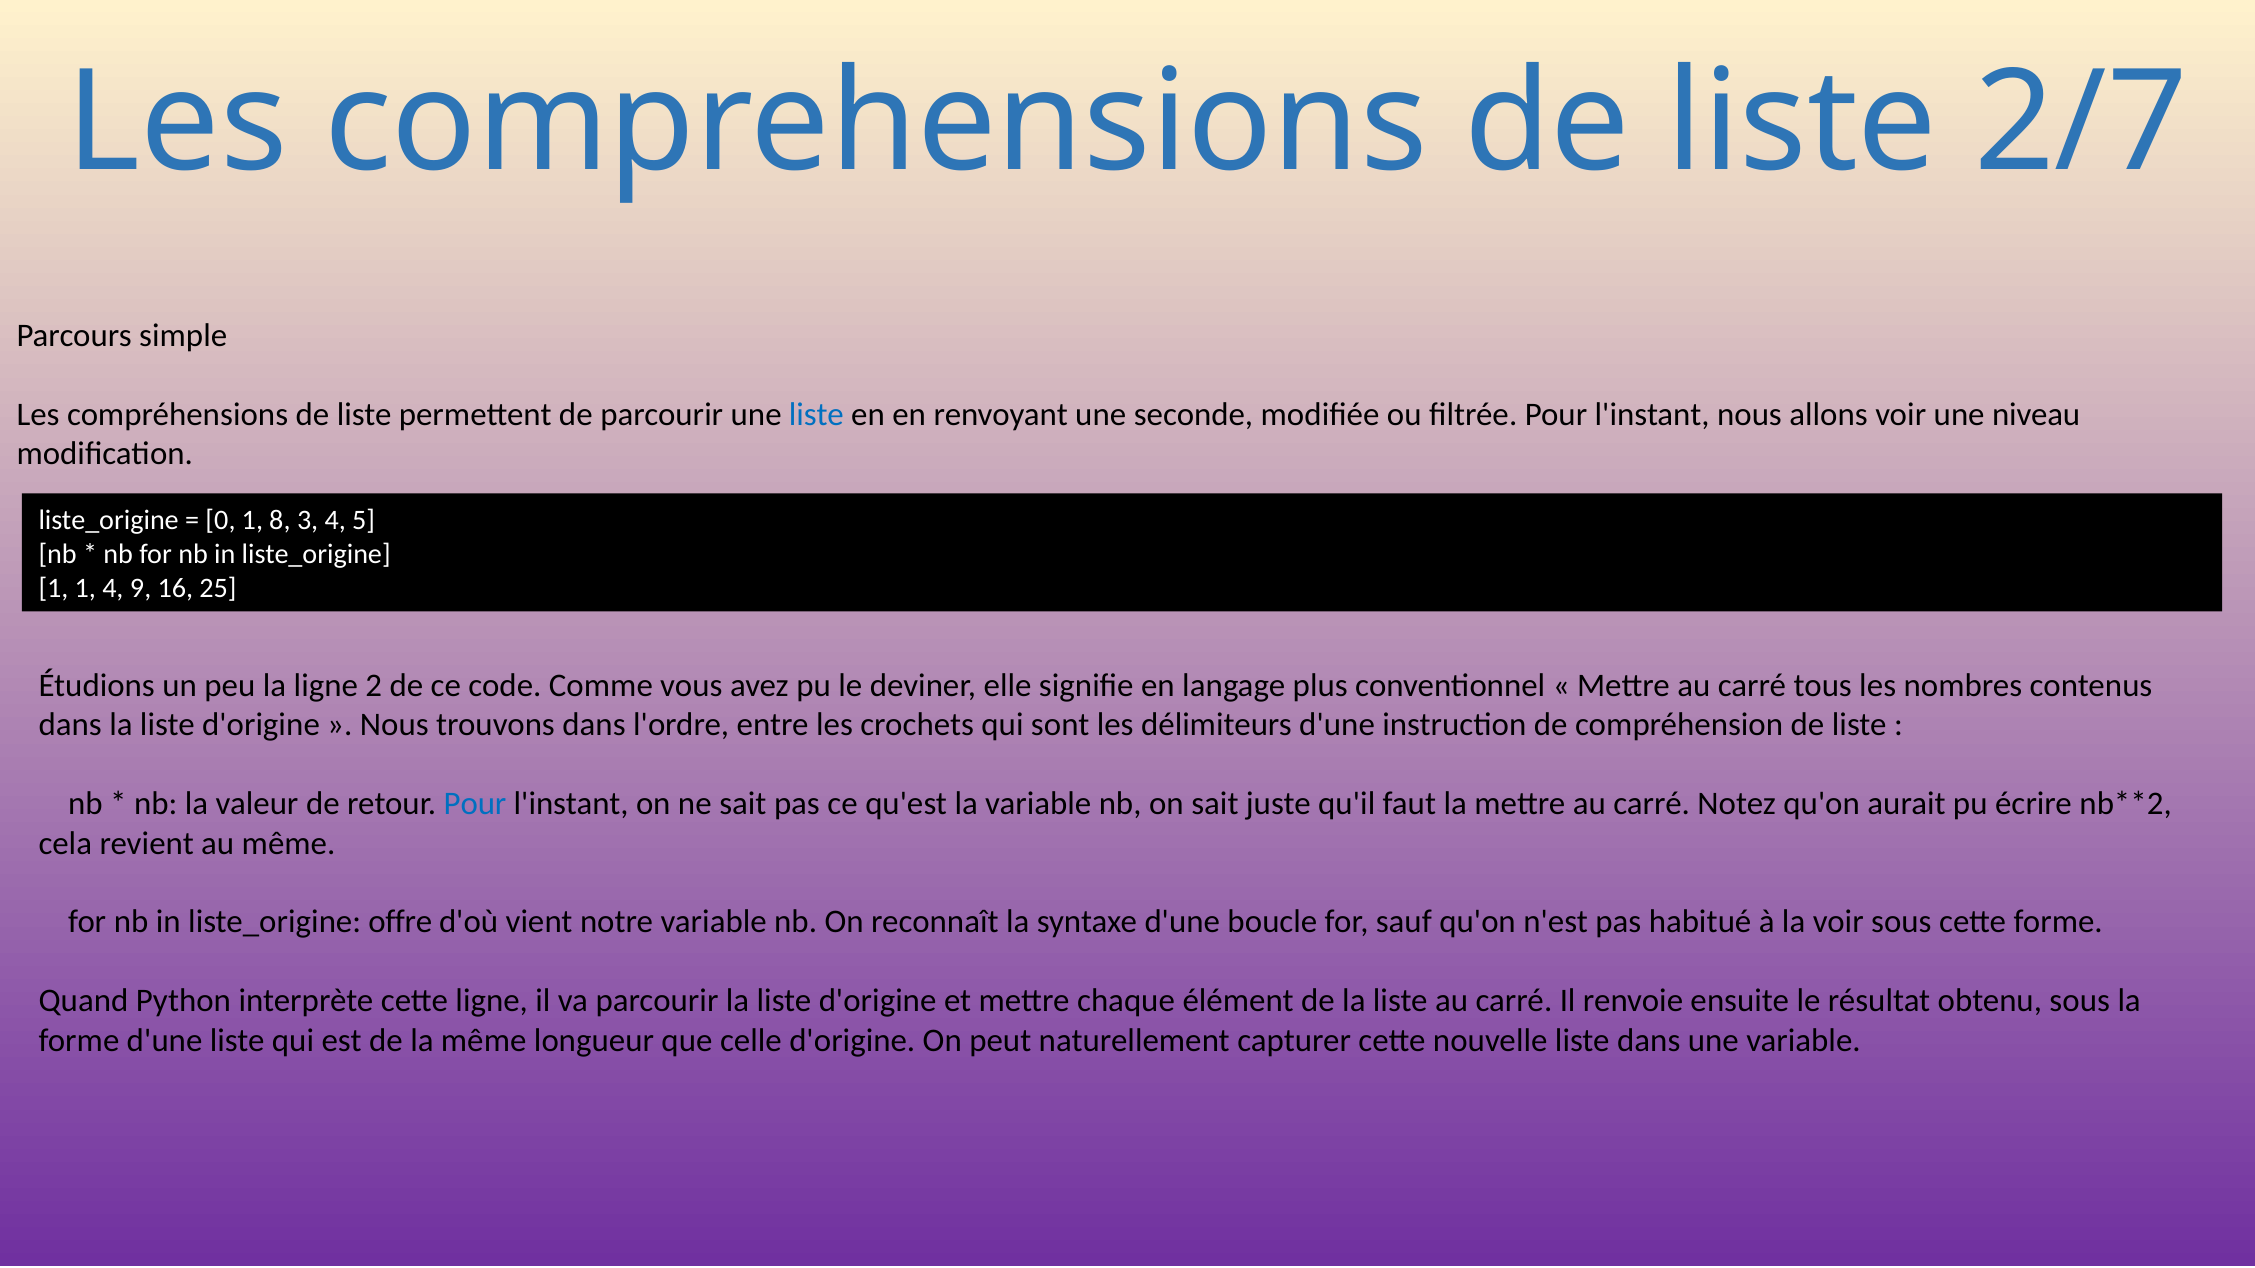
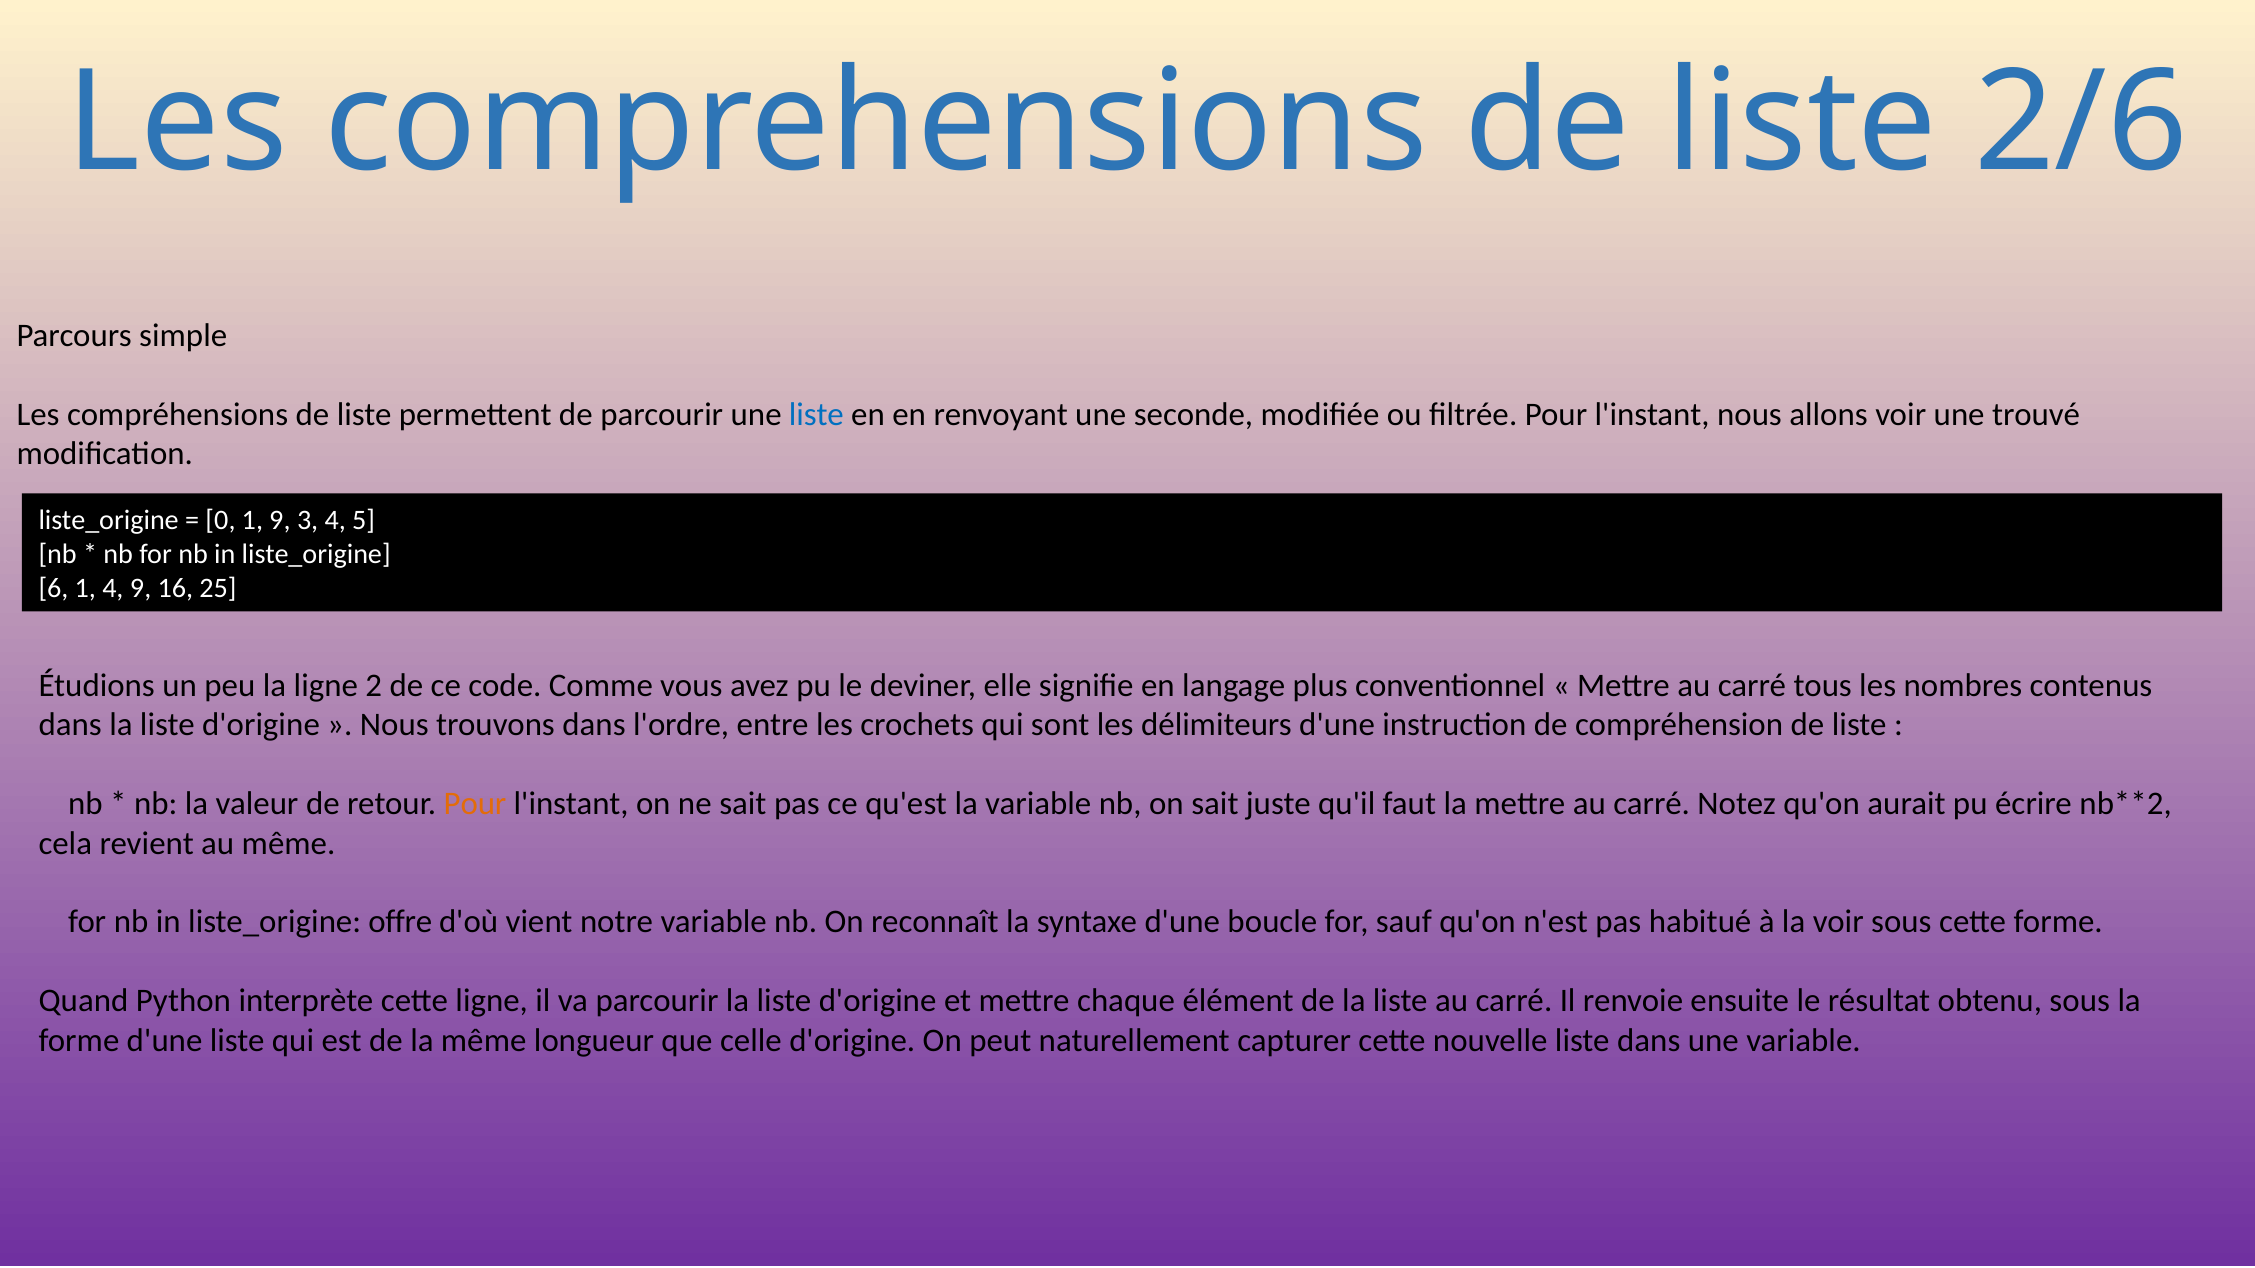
2/7: 2/7 -> 2/6 (2081, 123)
niveau: niveau -> trouvé (2036, 415)
1 8: 8 -> 9 (280, 521)
1: 1 -> 6 (54, 588)
Pour colour: blue -> orange (475, 804)
